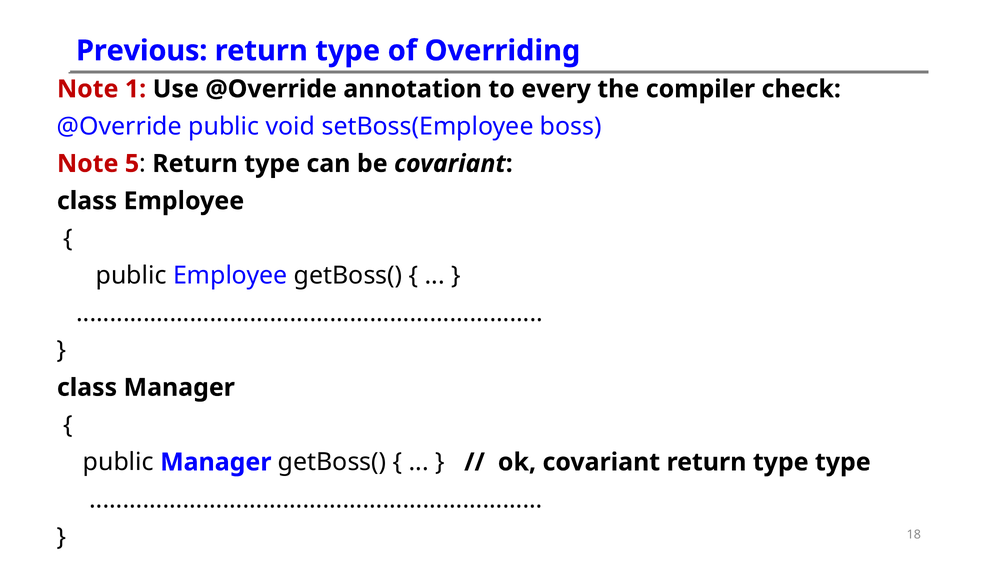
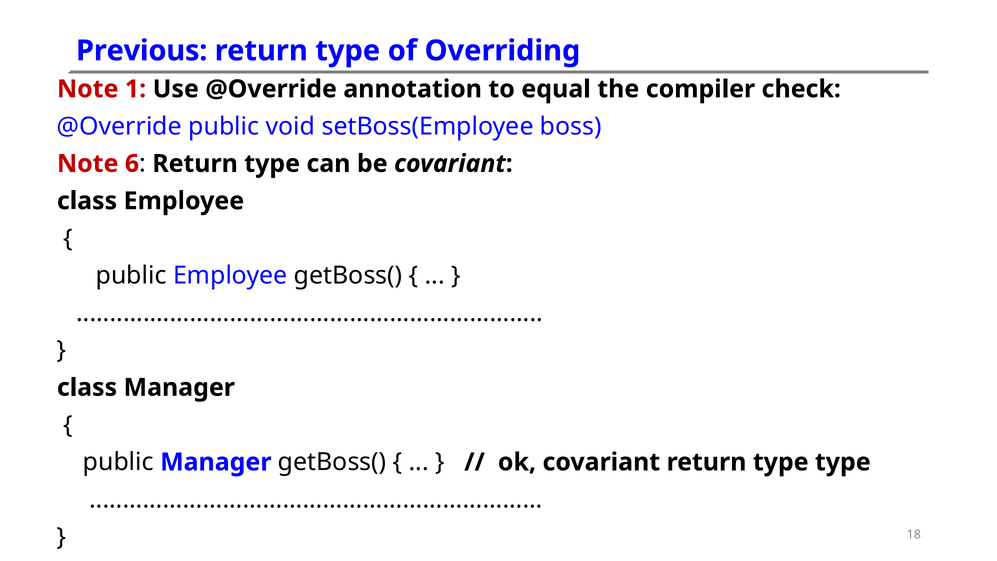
every: every -> equal (556, 89)
5: 5 -> 6 (132, 164)
